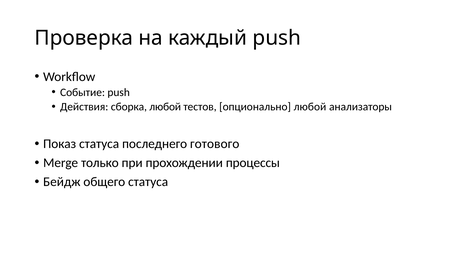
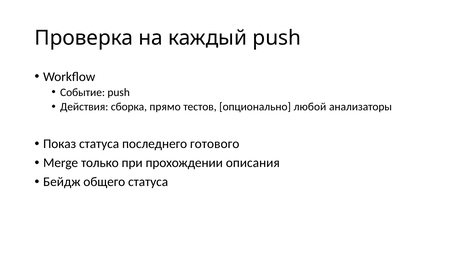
сборка любой: любой -> прямо (165, 107)
процессы: процессы -> описания (253, 163)
